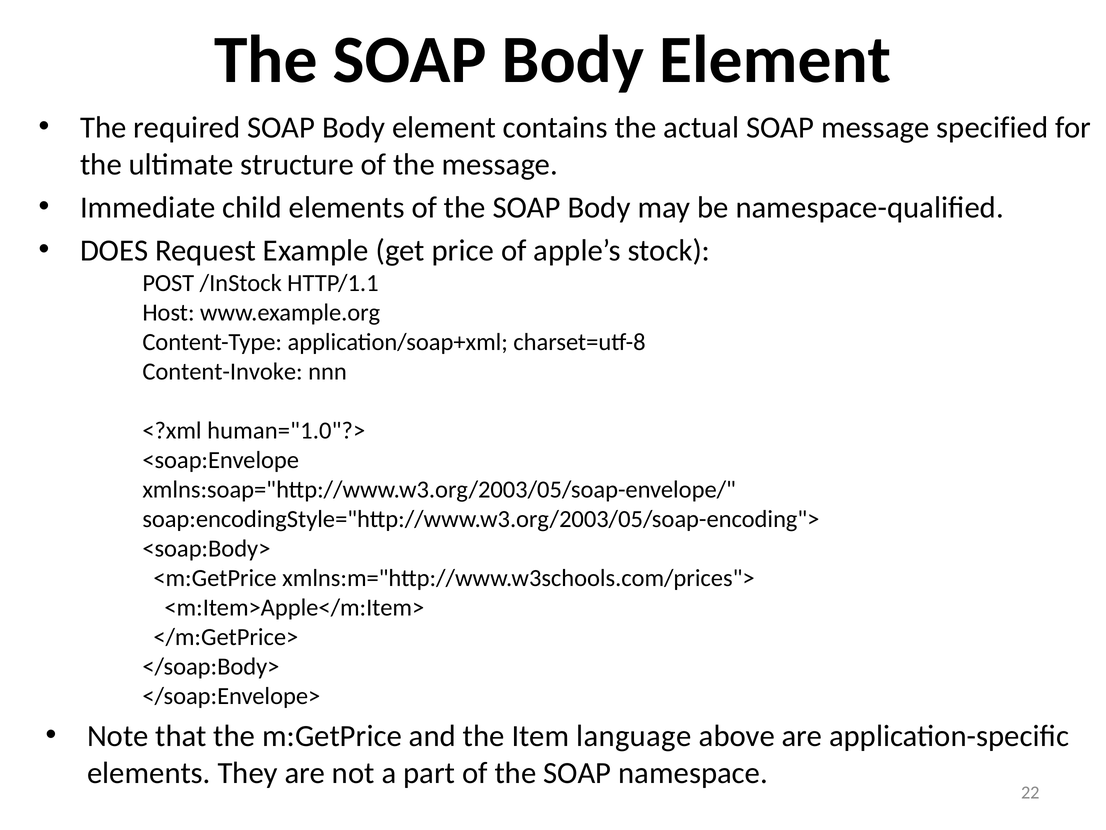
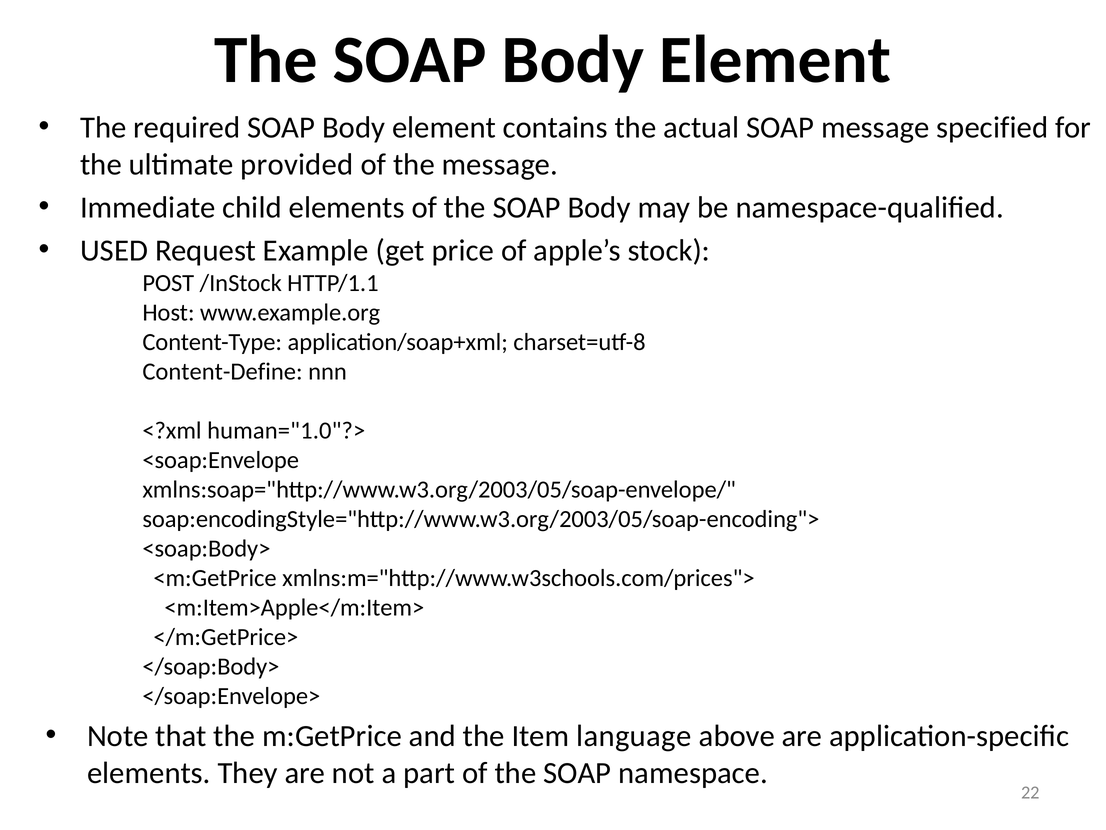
structure: structure -> provided (297, 164)
DOES: DOES -> USED (114, 250)
Content-Invoke: Content-Invoke -> Content-Define (222, 372)
